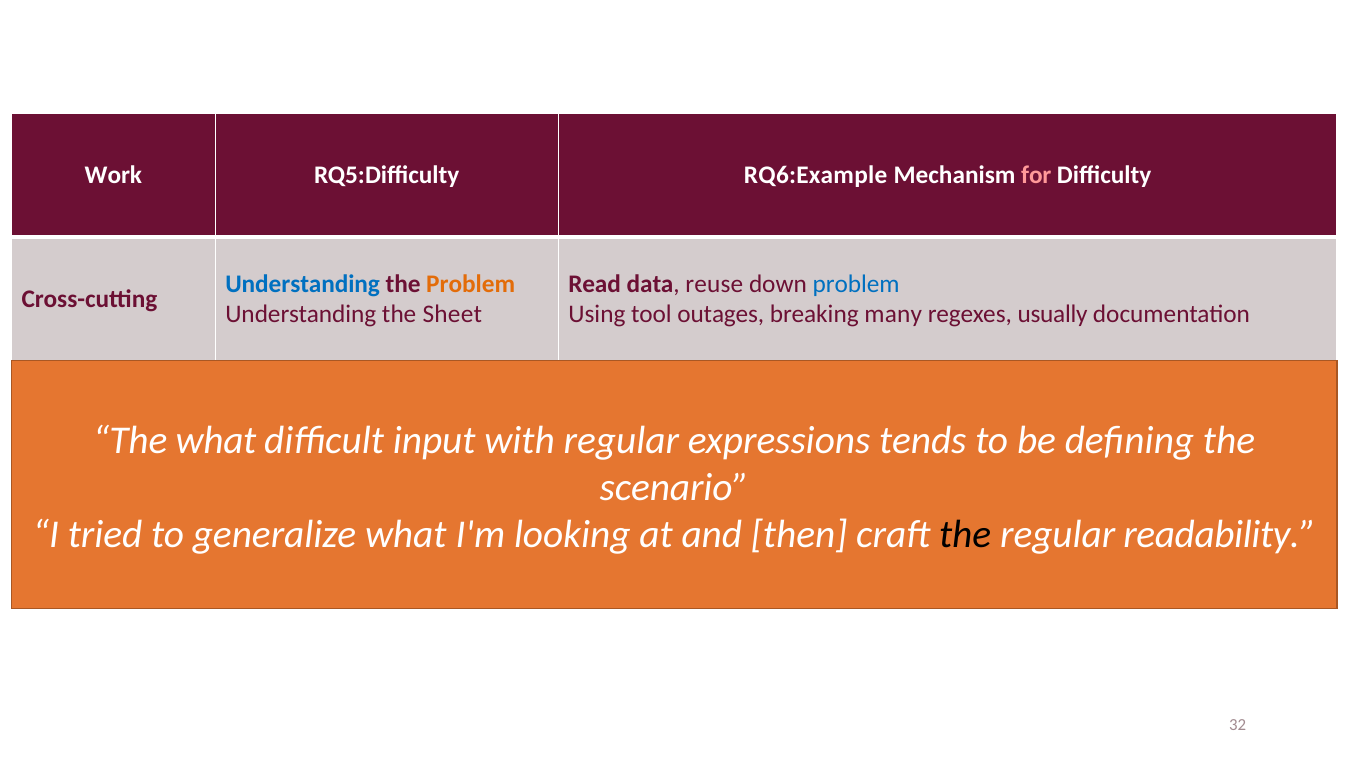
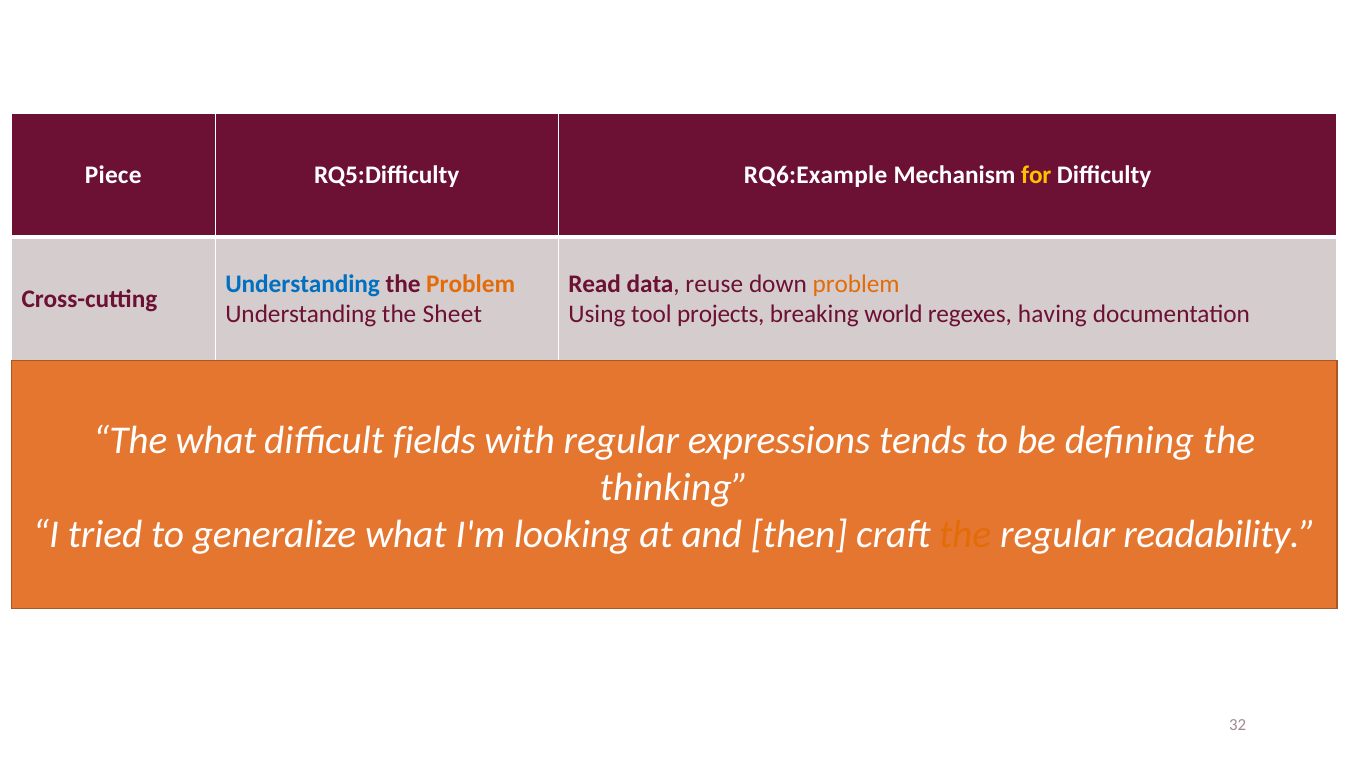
Work: Work -> Piece (113, 175)
for colour: pink -> yellow (1036, 175)
problem colour: blue -> orange (856, 284)
outages: outages -> projects (721, 314)
many: many -> world (893, 314)
usually: usually -> having (1052, 314)
input: input -> fields (434, 440)
scenario: scenario -> thinking (674, 487)
the colour: black -> orange (965, 534)
